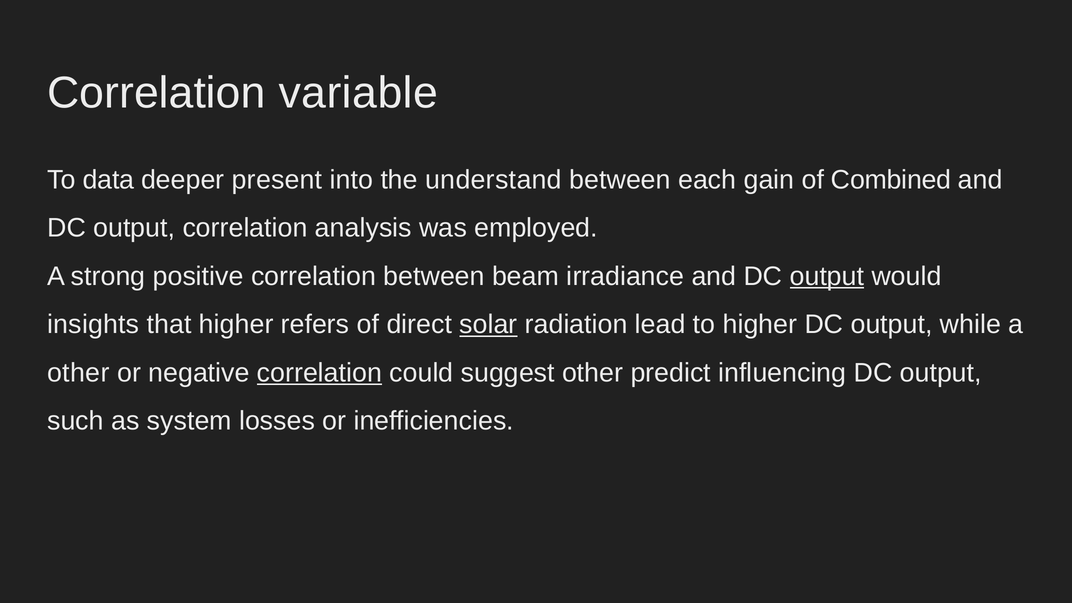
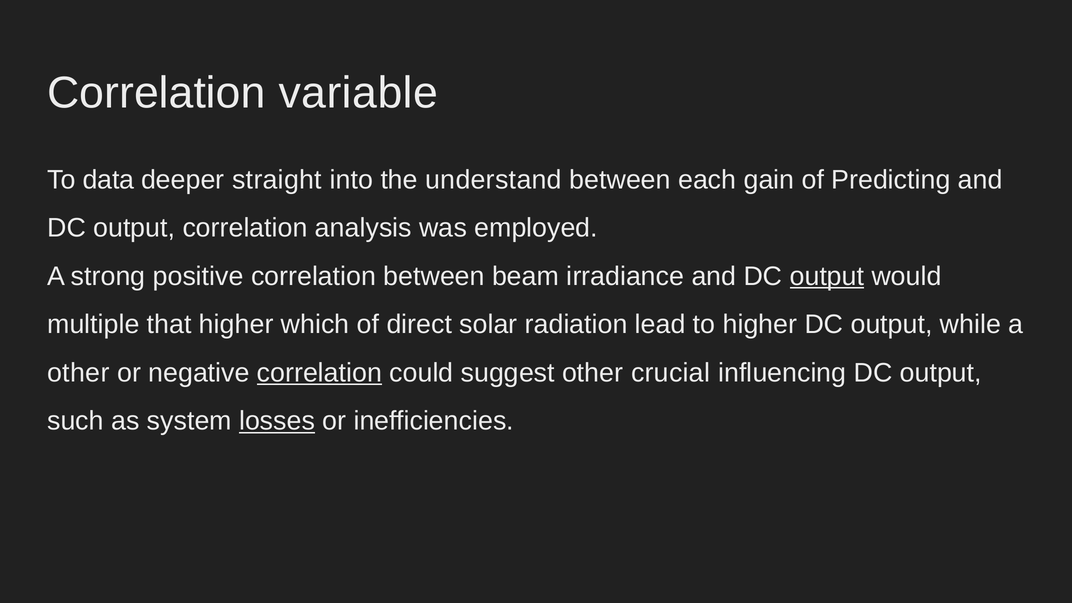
present: present -> straight (277, 180)
Combined: Combined -> Predicting (891, 180)
insights: insights -> multiple (93, 325)
refers: refers -> which (315, 325)
solar underline: present -> none (488, 325)
predict: predict -> crucial (671, 373)
losses underline: none -> present (277, 421)
